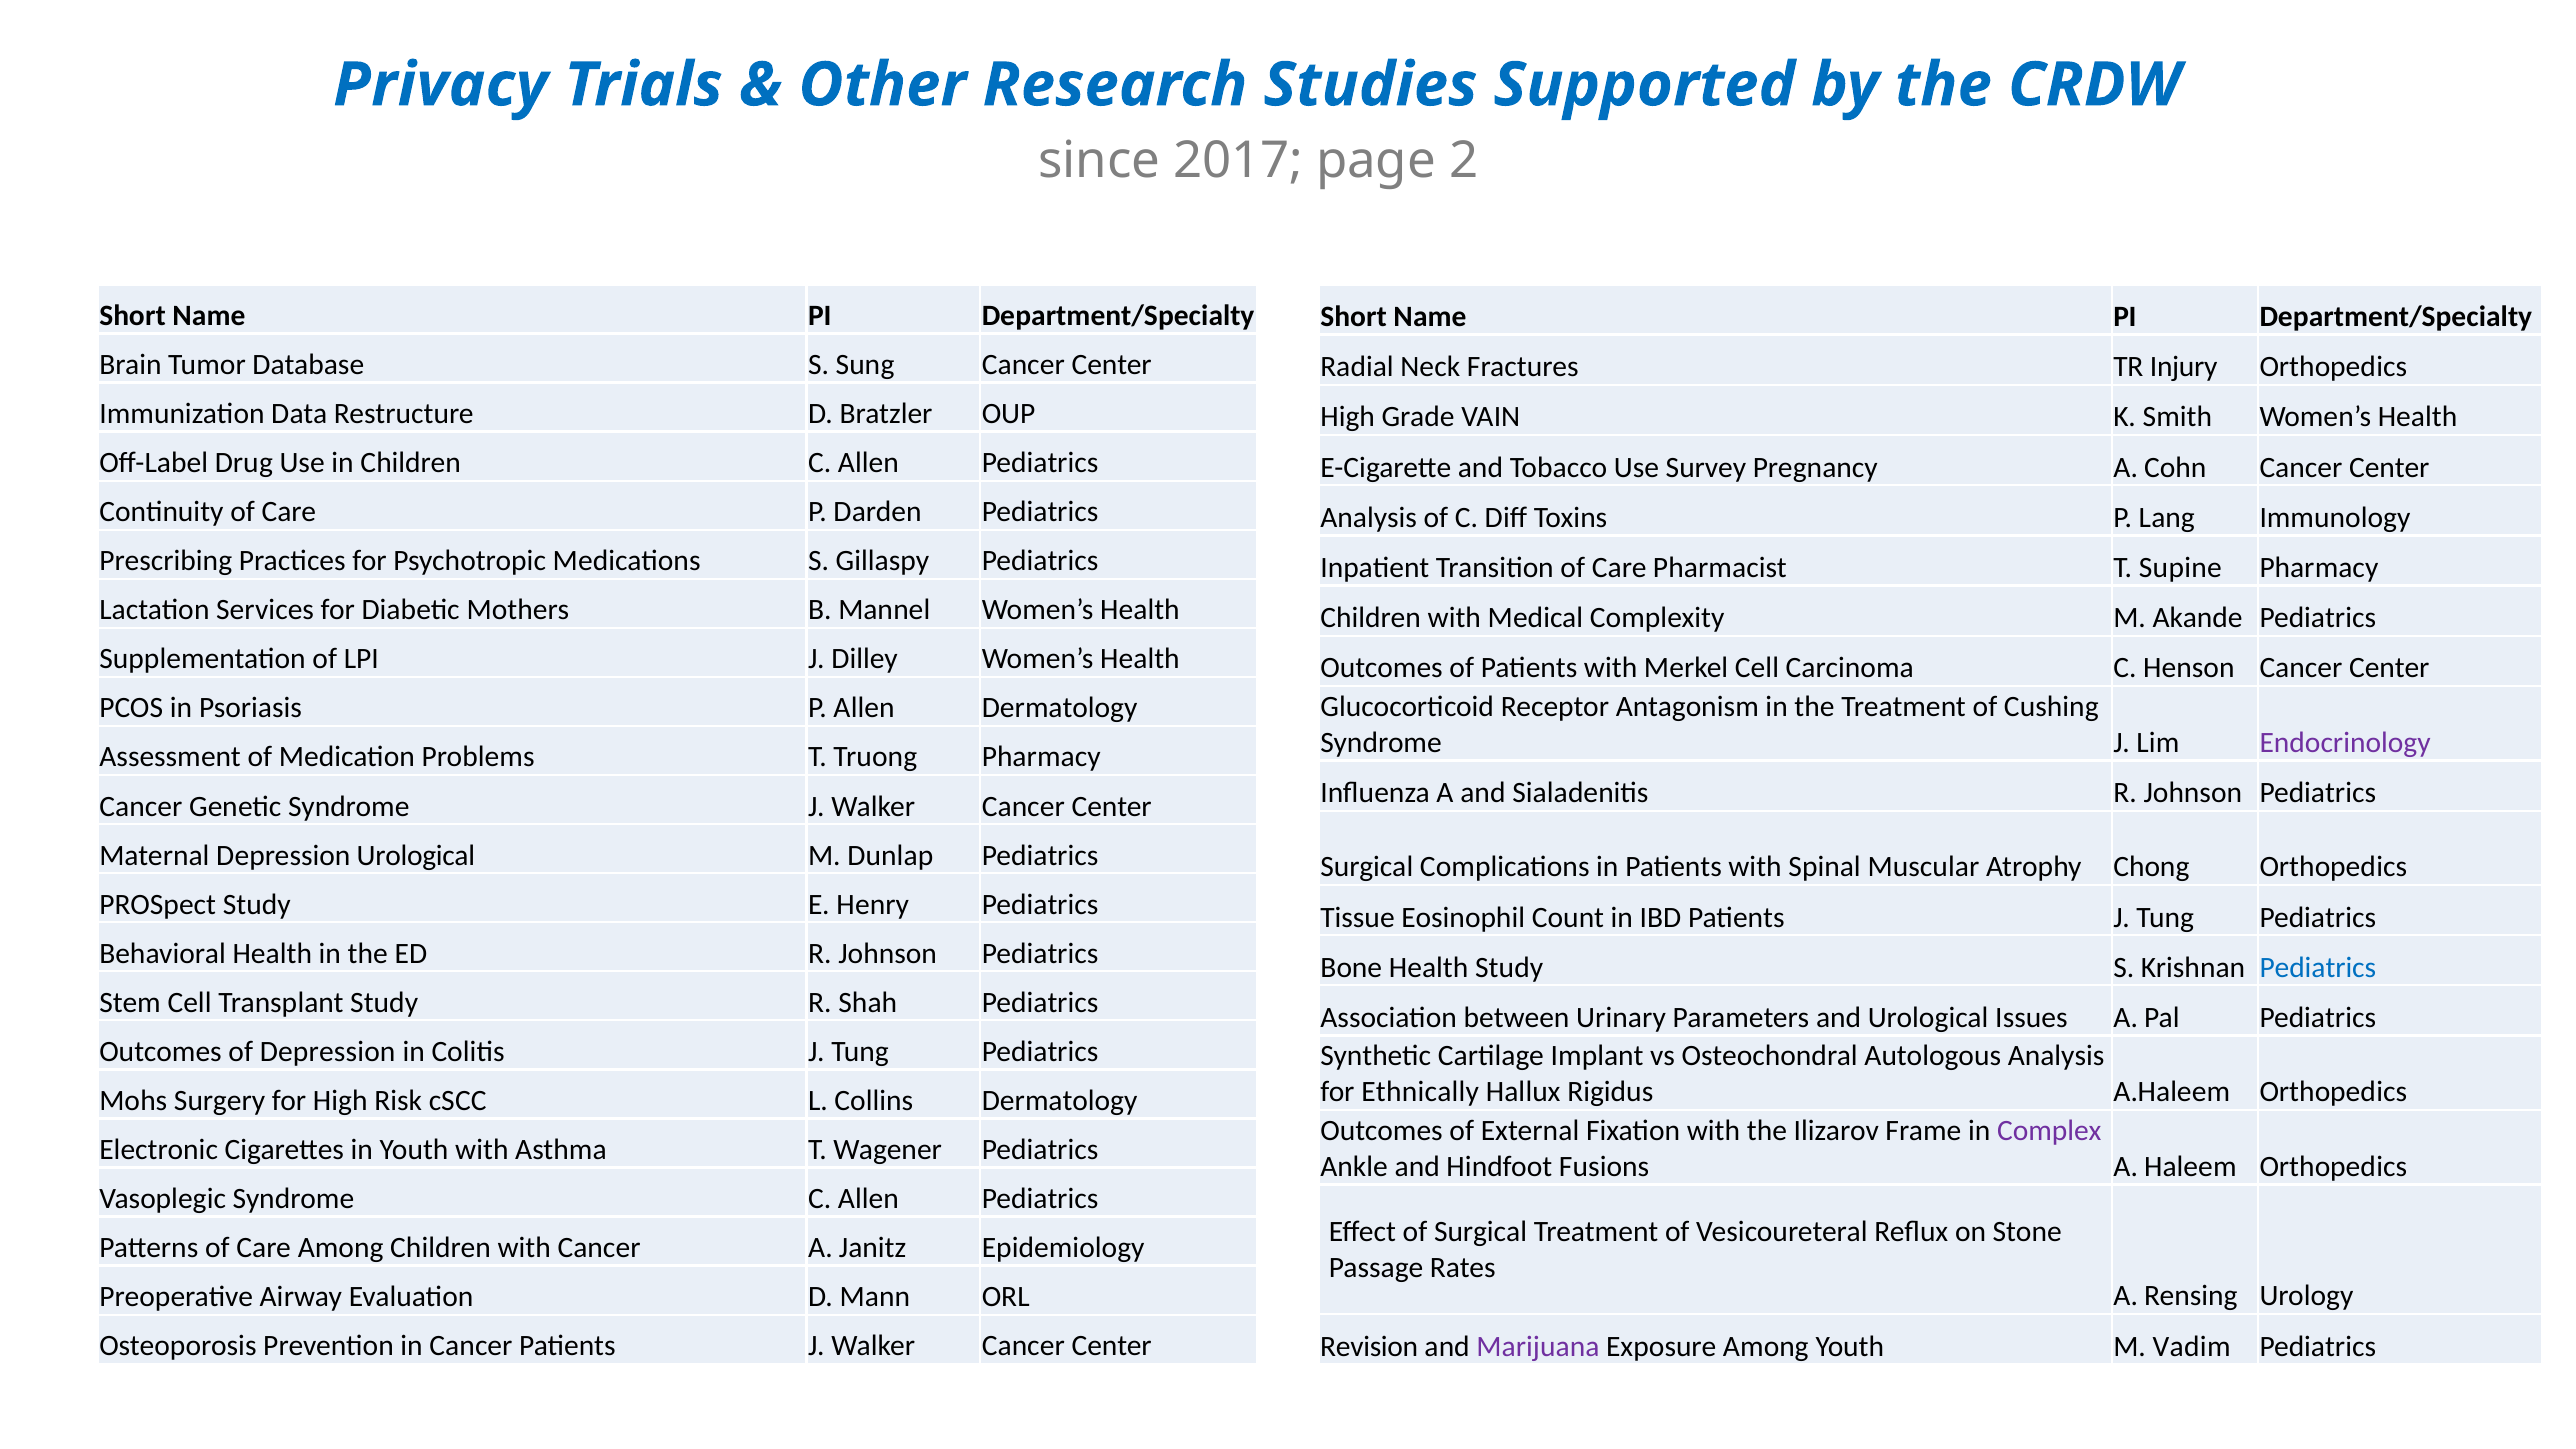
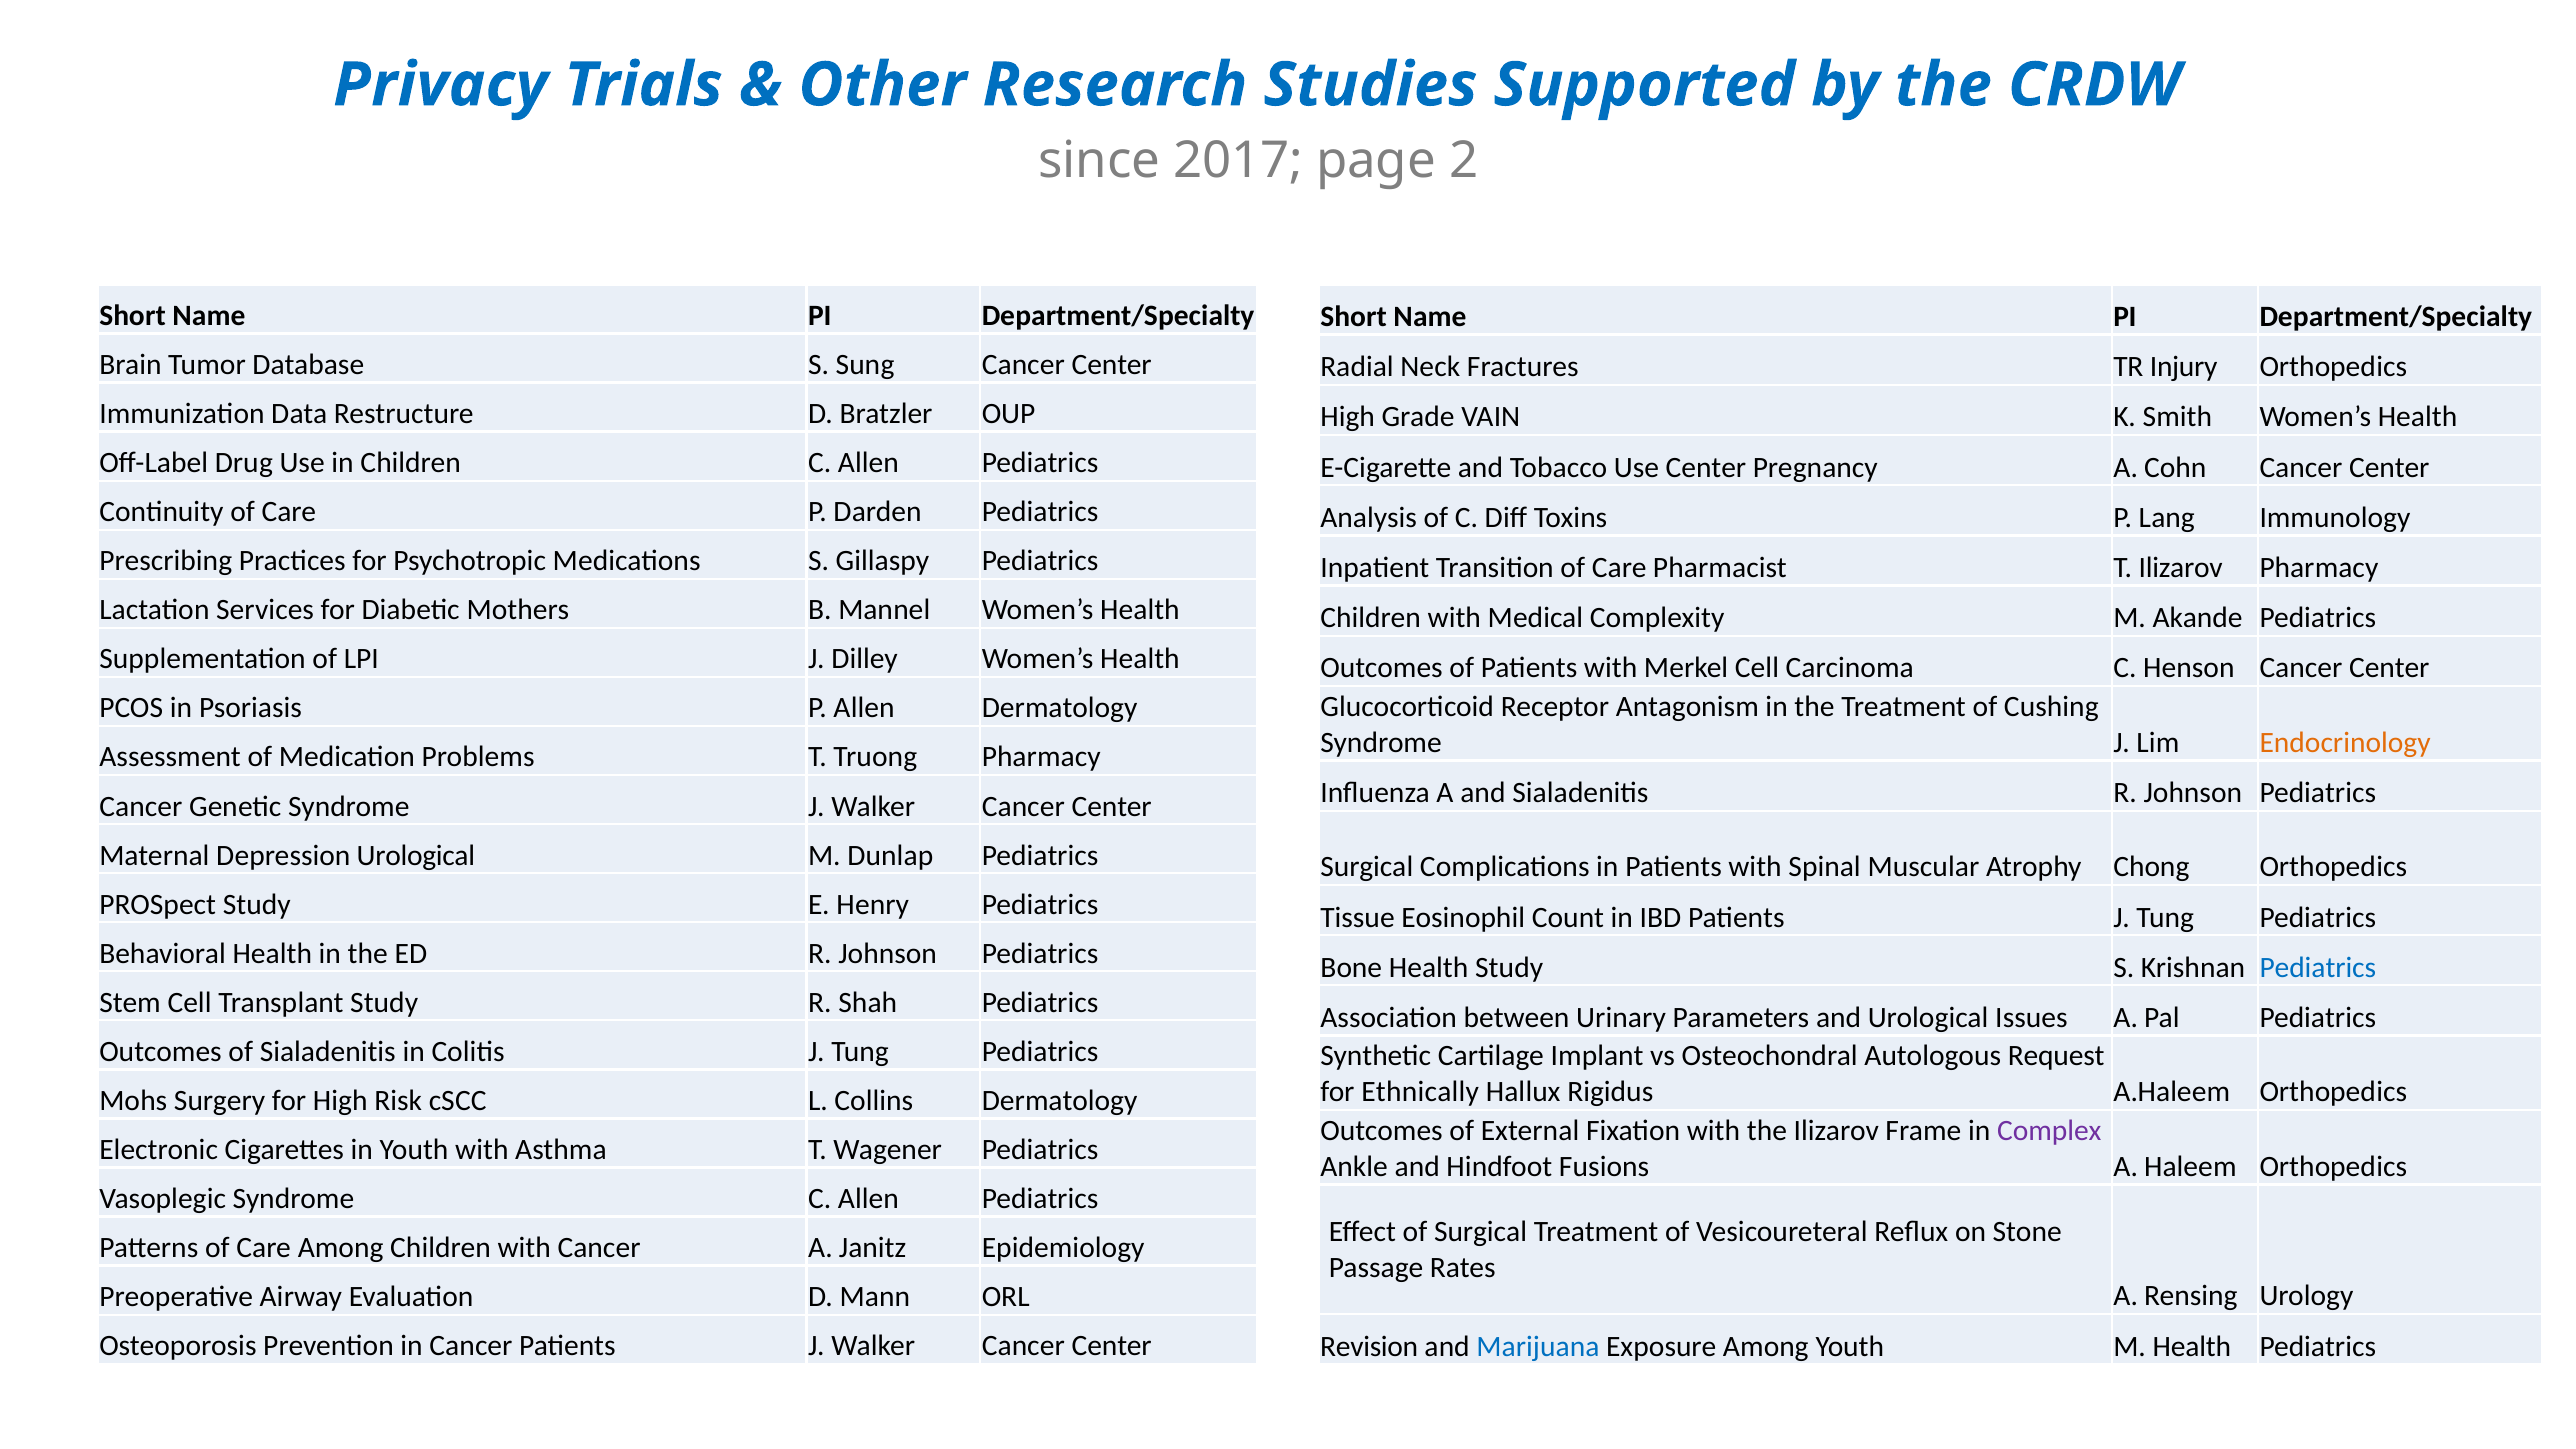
Use Survey: Survey -> Center (1706, 467)
T Supine: Supine -> Ilizarov (2181, 568)
Endocrinology colour: purple -> orange (2345, 743)
of Depression: Depression -> Sialadenitis (328, 1052)
Autologous Analysis: Analysis -> Request (2056, 1056)
Marijuana colour: purple -> blue (1538, 1346)
M Vadim: Vadim -> Health (2192, 1346)
